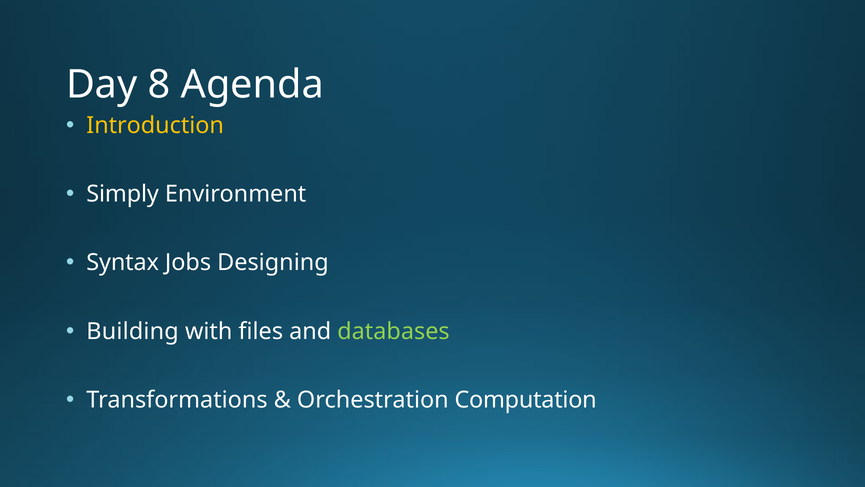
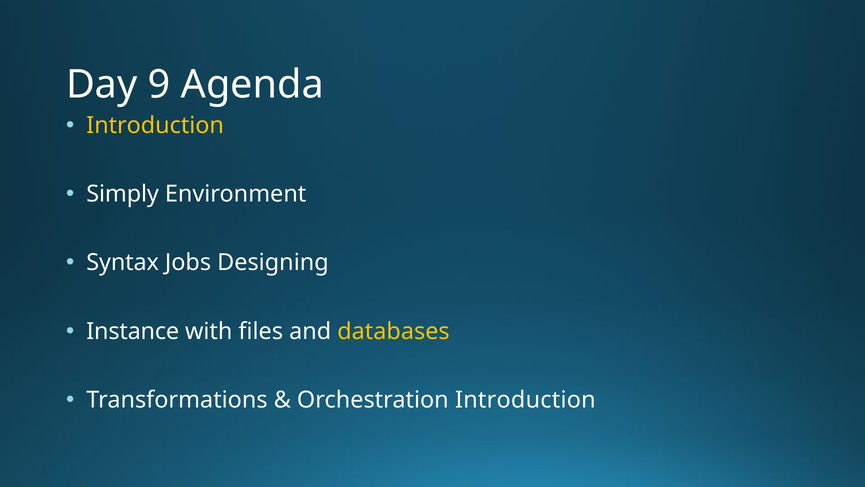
8: 8 -> 9 (159, 84)
Building: Building -> Instance (133, 331)
databases colour: light green -> yellow (394, 331)
Orchestration Computation: Computation -> Introduction (525, 400)
